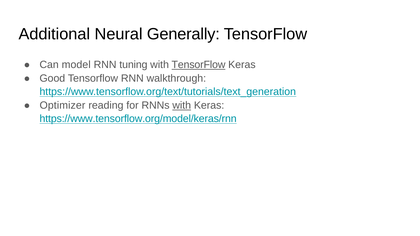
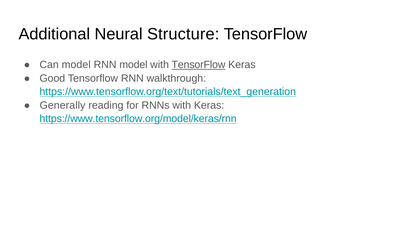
Generally: Generally -> Structure (183, 34)
RNN tuning: tuning -> model (133, 65)
Optimizer: Optimizer -> Generally (62, 105)
with underline: present -> none (182, 105)
